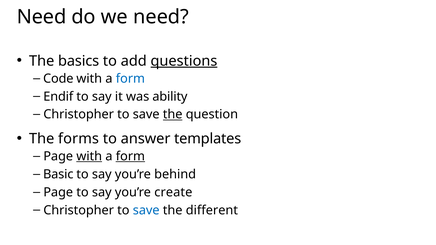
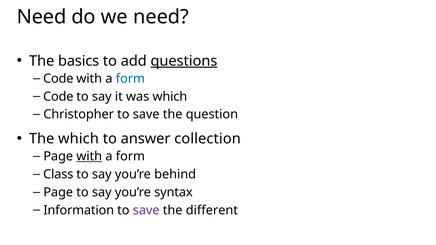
Endif: Endif -> Code (58, 97)
was ability: ability -> which (170, 97)
the underline: present -> none (173, 115)
The forms: forms -> which (78, 139)
templates: templates -> collection (208, 139)
form underline: present -> none (130, 156)
Basic: Basic -> Class (58, 174)
create: create -> syntax (173, 192)
Christopher: Christopher -> Information (79, 210)
save colour: blue -> purple (146, 210)
